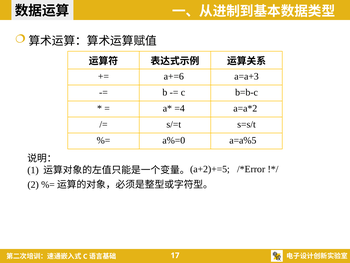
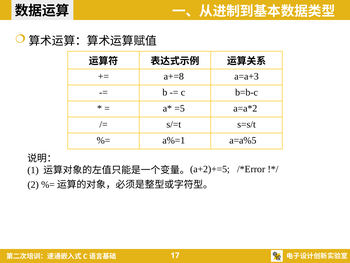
a+=6: a+=6 -> a+=8 (174, 76)
=4: =4 -> =5 (180, 108)
a%=0: a%=0 -> a%=1 (174, 140)
